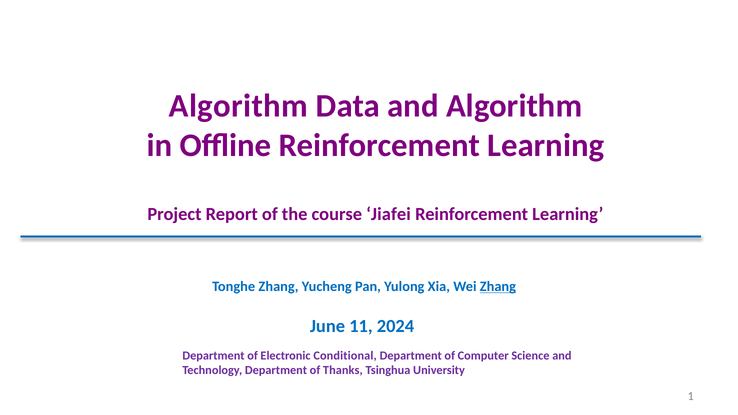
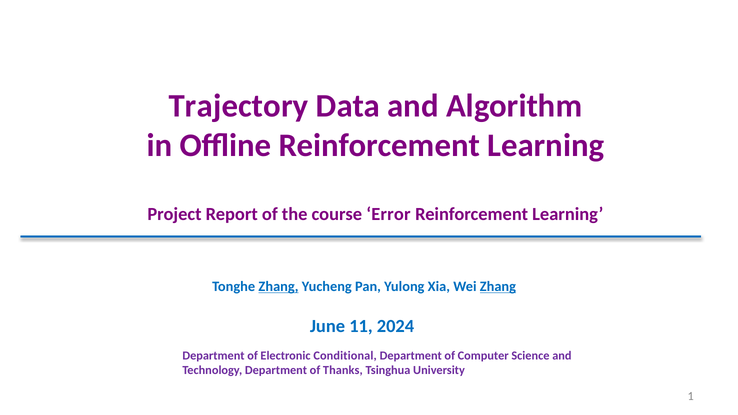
Algorithm: Algorithm -> Trajectory (239, 106)
Jiafei: Jiafei -> Error (388, 214)
Zhang underline: none -> present (279, 287)
